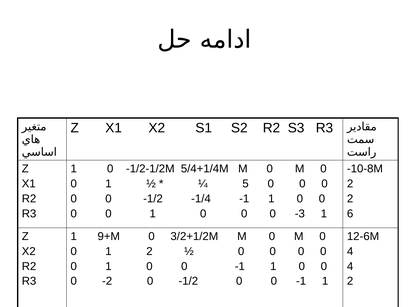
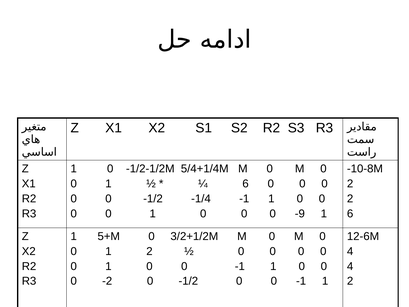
¼ 5: 5 -> 6 (246, 184)
-3: -3 -> -9 (300, 213)
9+M: 9+M -> 5+M (109, 236)
